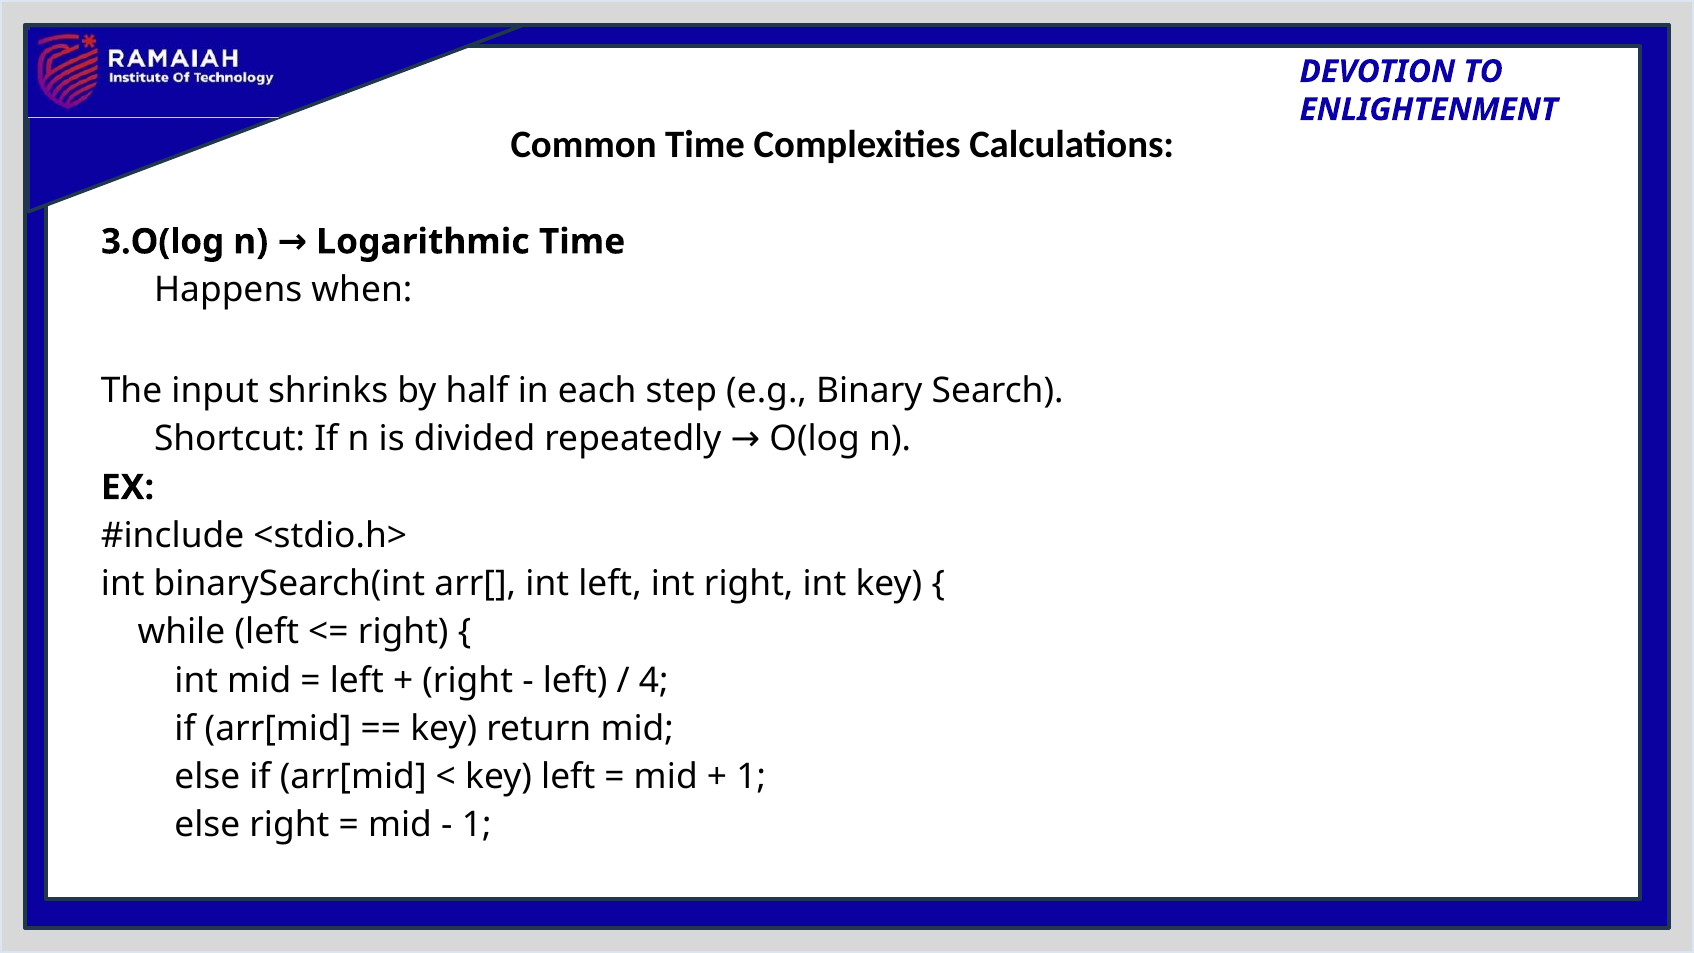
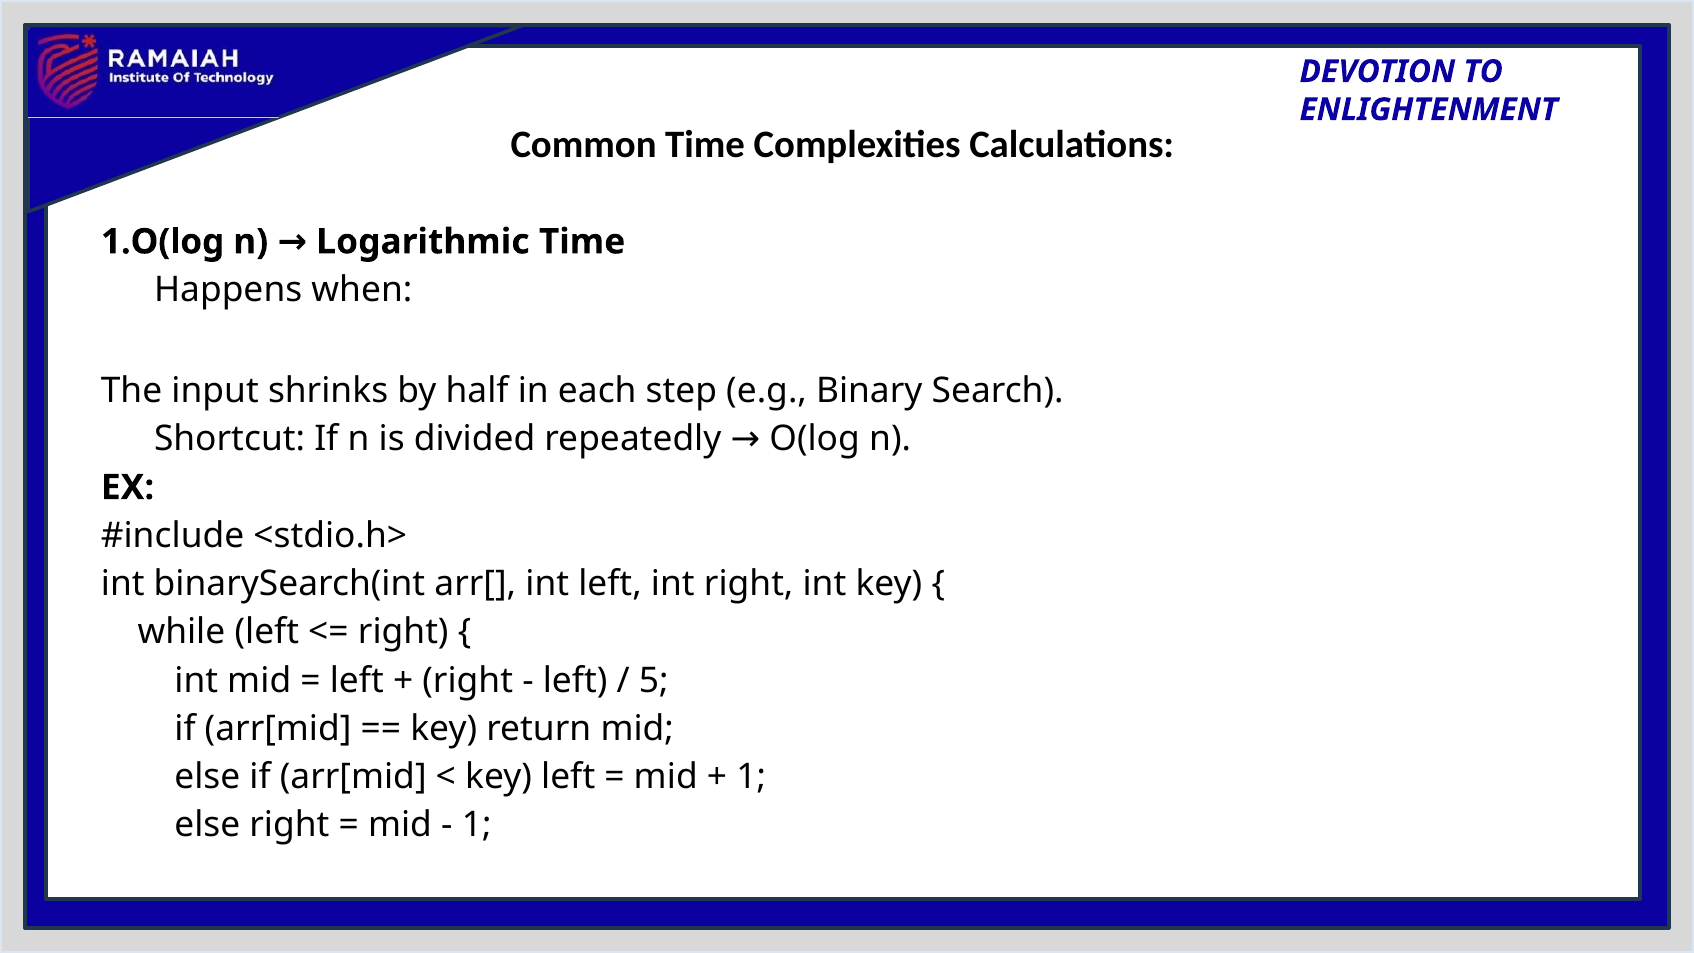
3.O(log: 3.O(log -> 1.O(log (163, 242)
4: 4 -> 5 (654, 680)
